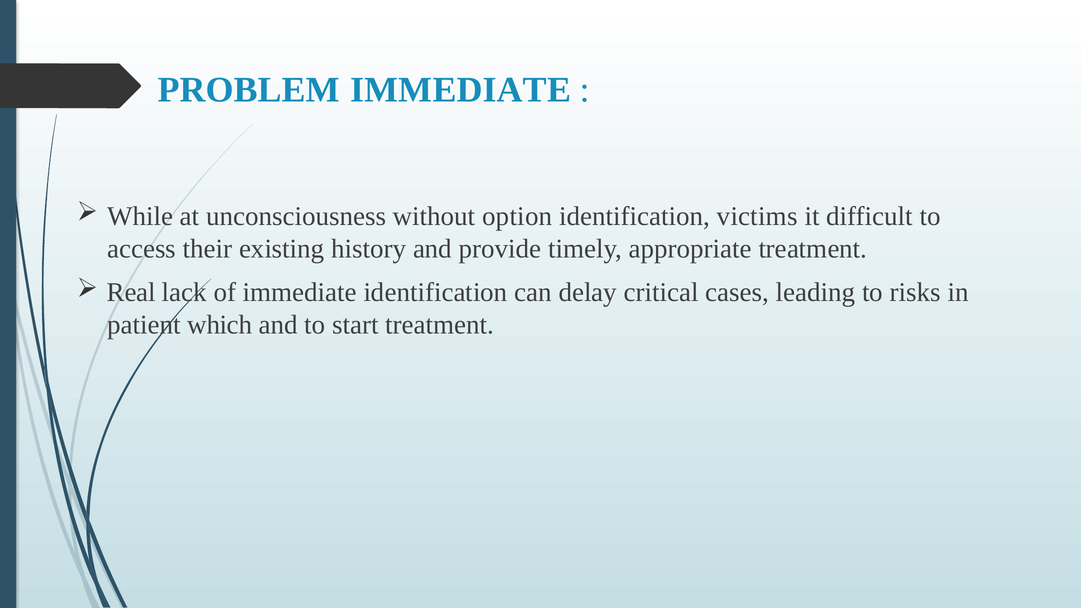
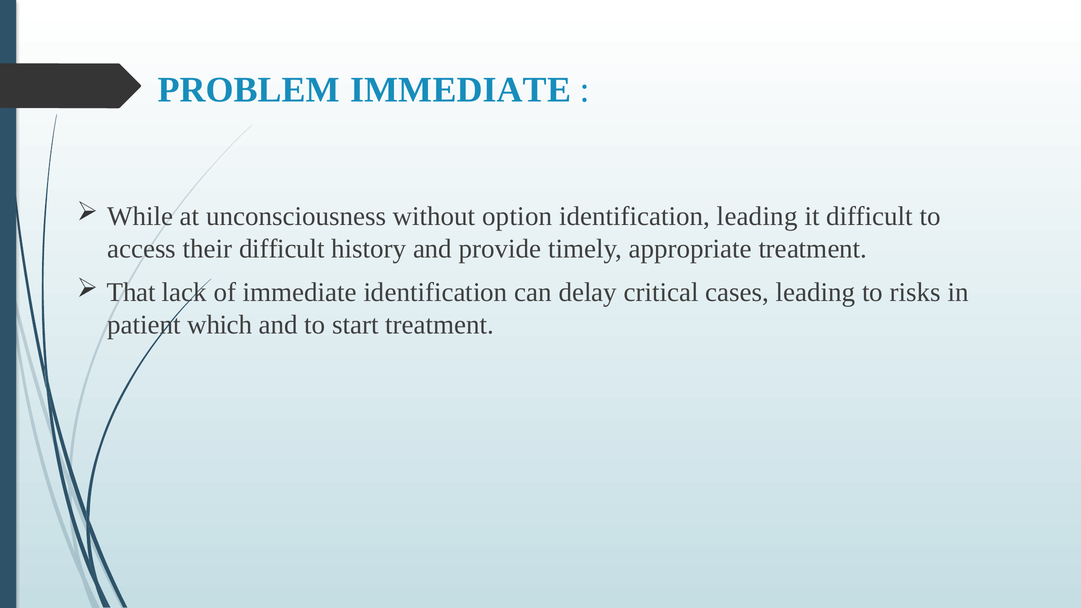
identification victims: victims -> leading (757, 216)
their existing: existing -> difficult (282, 249)
Real: Real -> That (131, 293)
